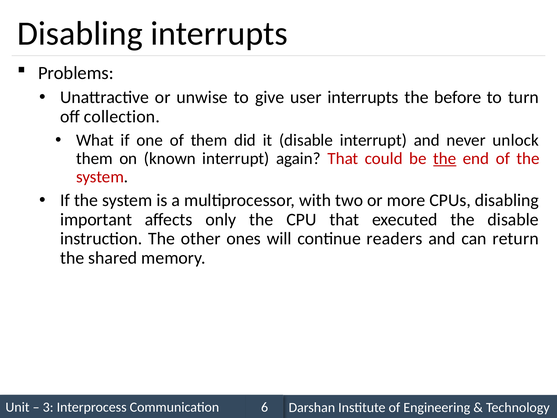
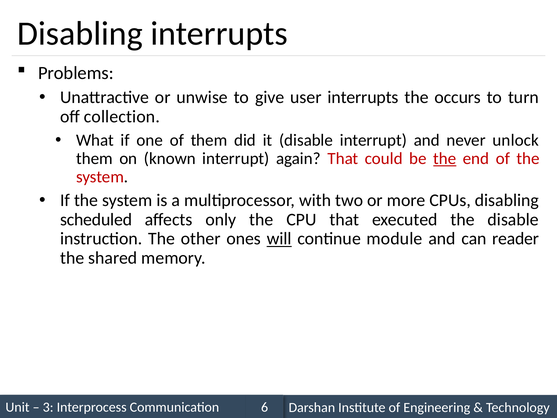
before: before -> occurs (458, 97)
important: important -> scheduled (96, 219)
will underline: none -> present (279, 239)
readers: readers -> module (395, 239)
return: return -> reader (516, 239)
